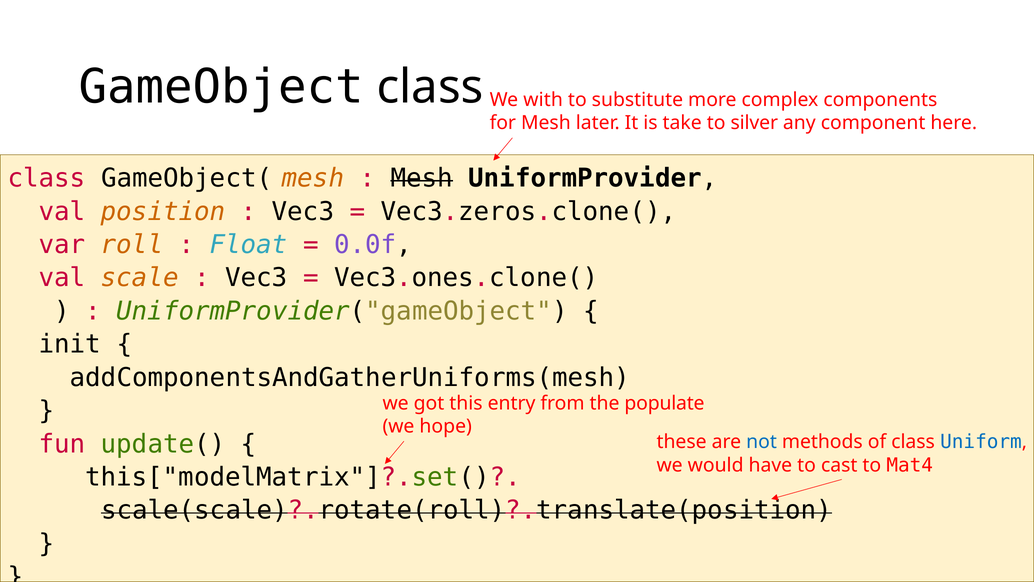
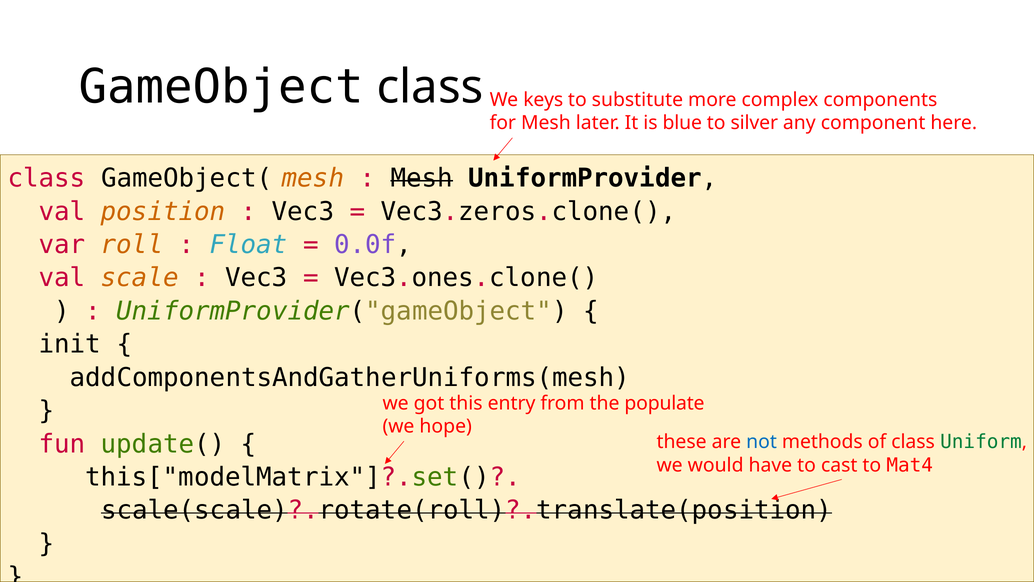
with: with -> keys (543, 100)
take: take -> blue (682, 123)
Uniform colour: blue -> green (981, 442)
